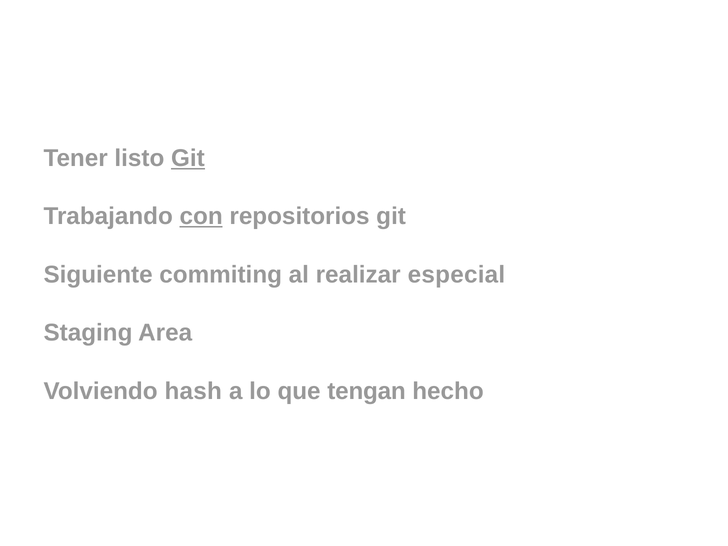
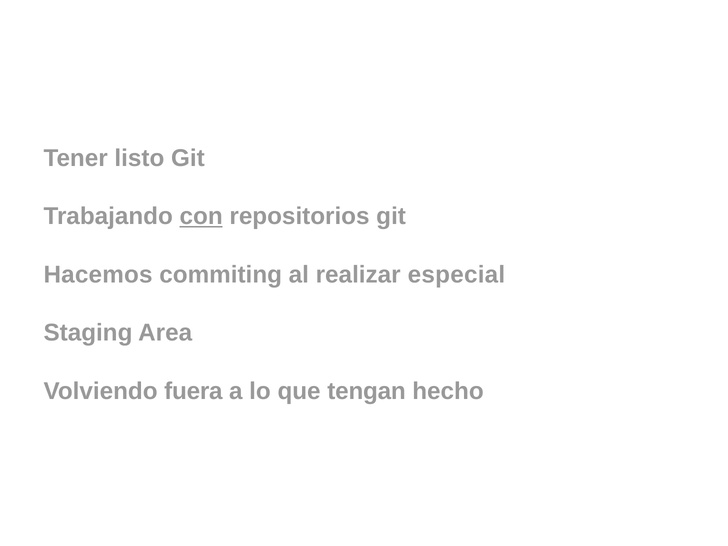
Git underline: present -> none (188, 158)
Siguiente: Siguiente -> Hacemos (98, 275)
hash: hash -> fuera (193, 391)
